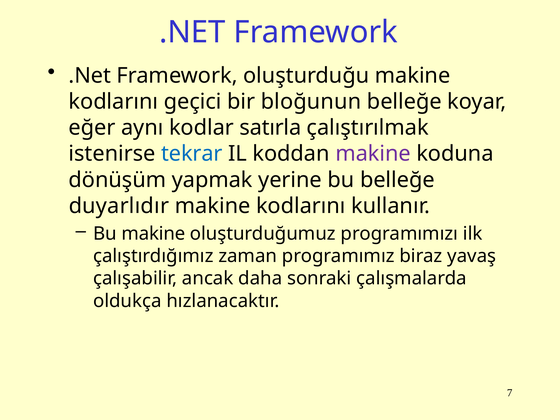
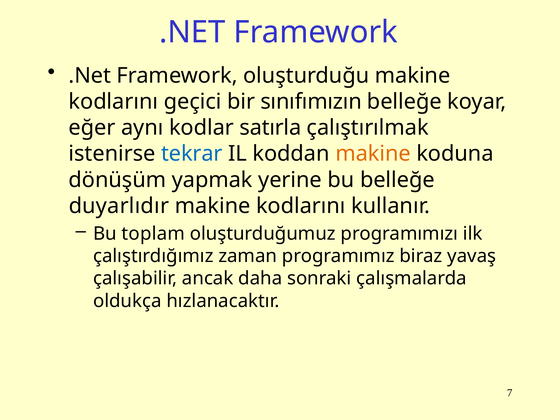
bloğunun: bloğunun -> sınıfımızın (311, 102)
makine colour: purple -> orange (373, 154)
Bu makine: makine -> toplam (153, 234)
